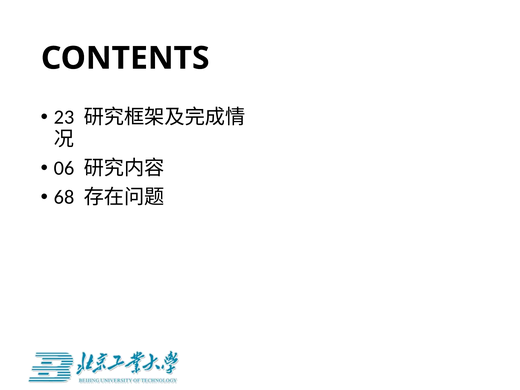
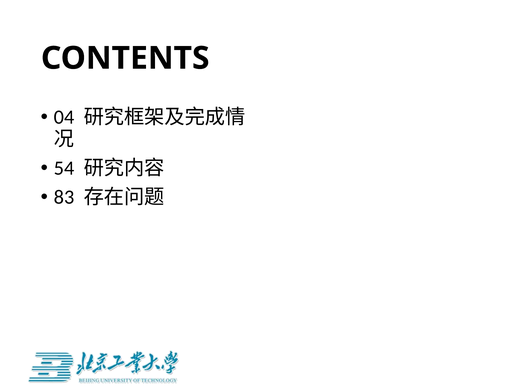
23: 23 -> 04 (64, 117)
06: 06 -> 54 (64, 168)
68: 68 -> 83 (64, 197)
